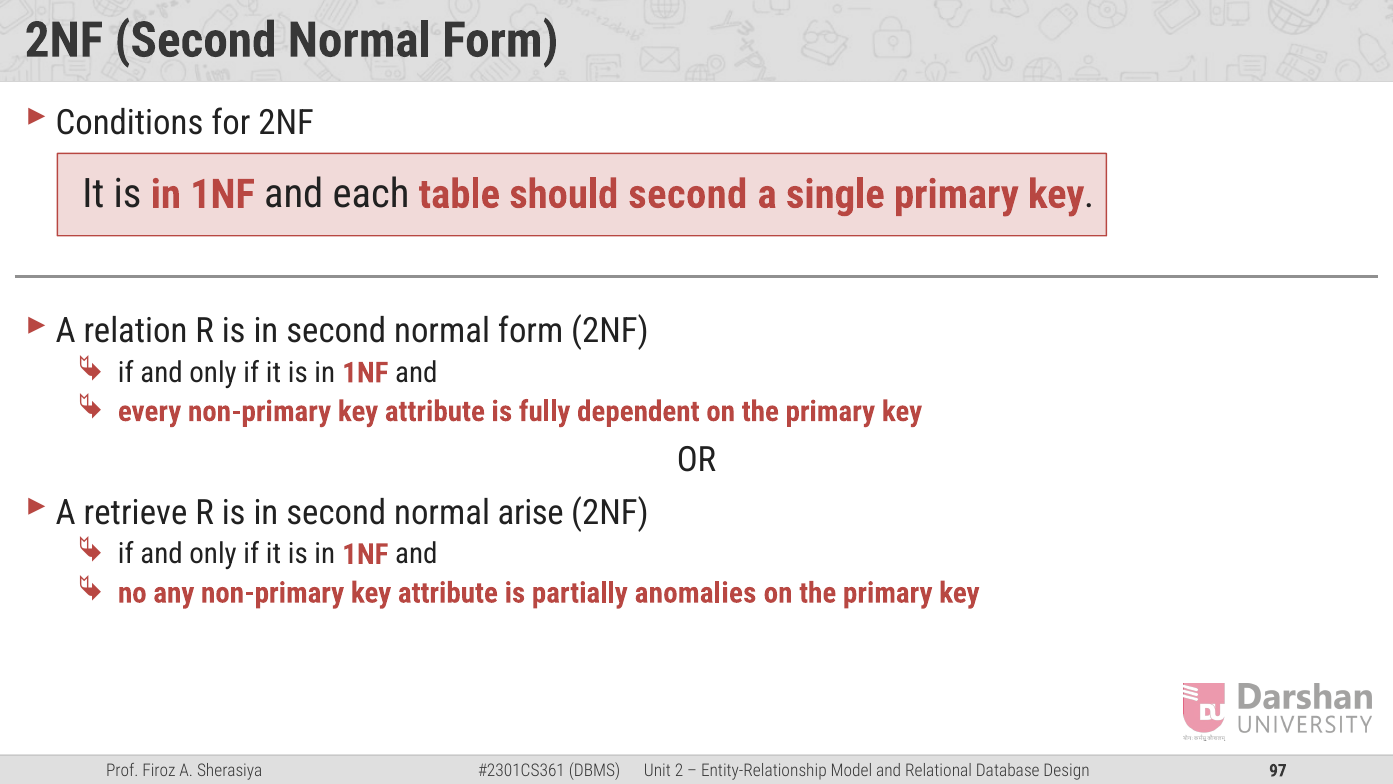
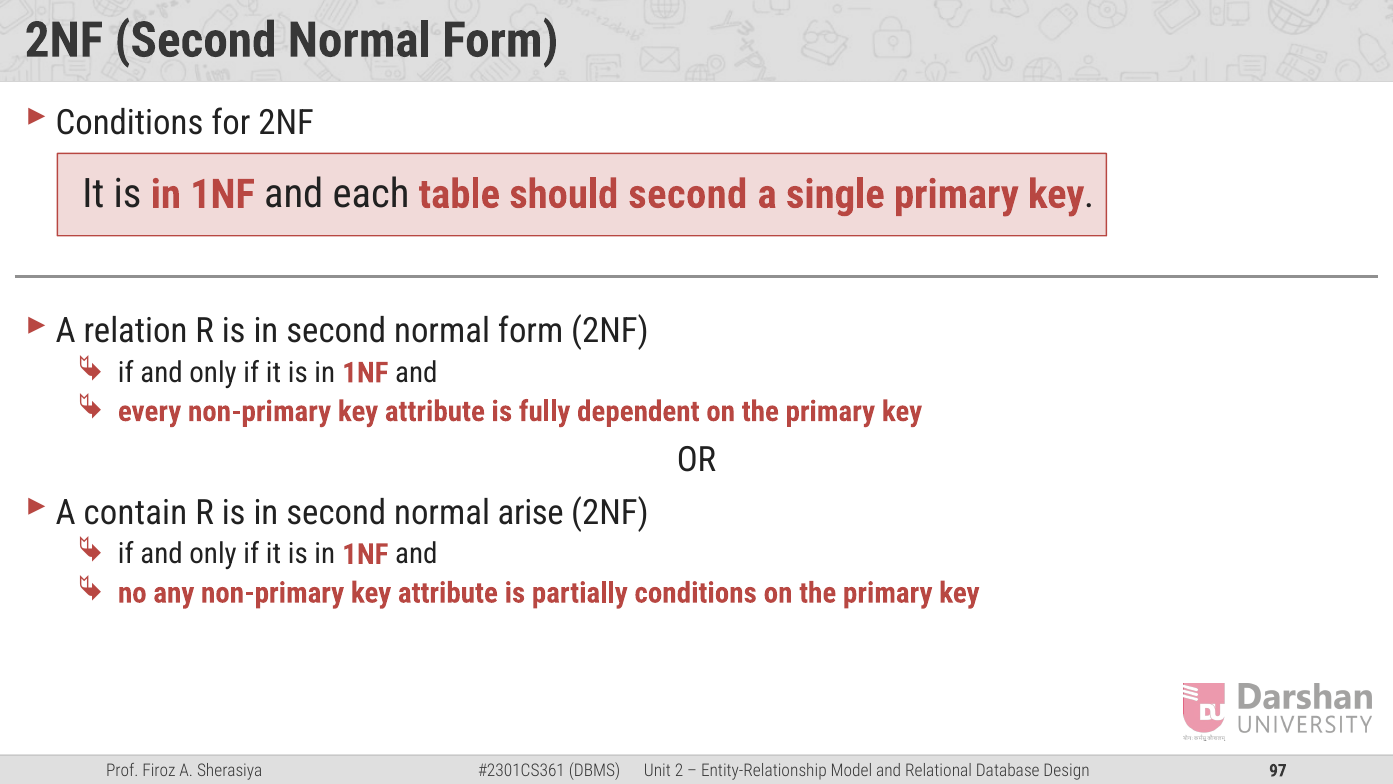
retrieve: retrieve -> contain (135, 512)
partially anomalies: anomalies -> conditions (696, 593)
